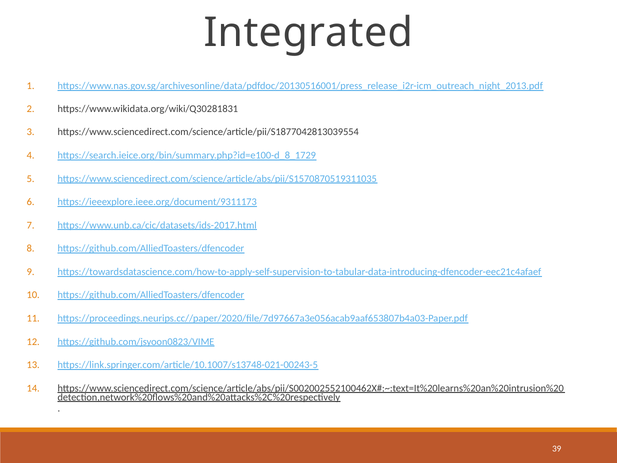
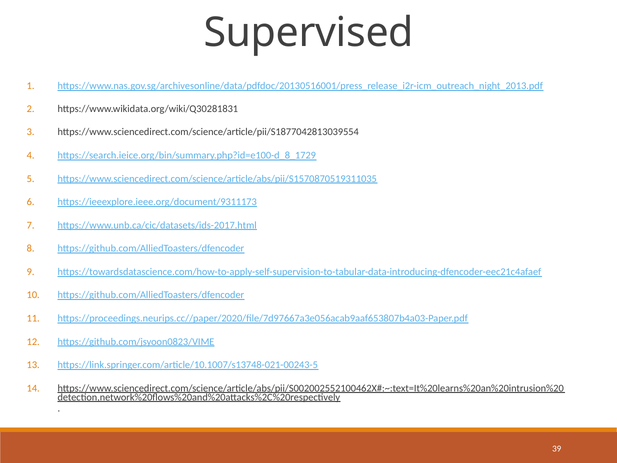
Integrated: Integrated -> Supervised (309, 33)
